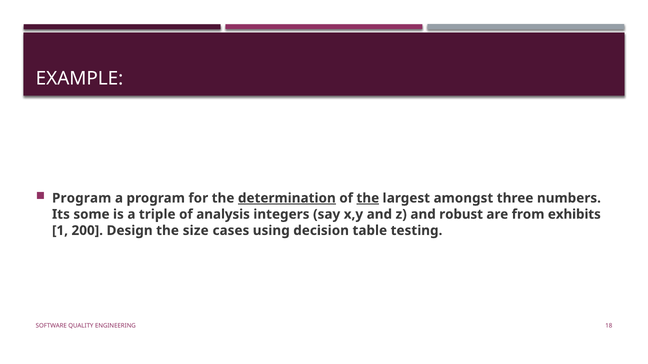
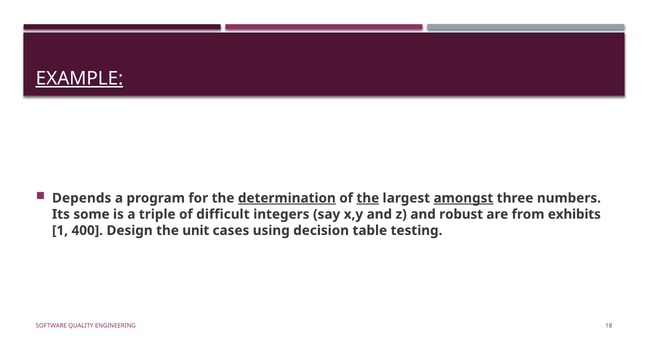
EXAMPLE underline: none -> present (80, 79)
Program: Program -> Depends (82, 198)
amongst underline: none -> present (463, 198)
analysis: analysis -> difficult (223, 215)
200: 200 -> 400 (87, 231)
size: size -> unit (196, 231)
